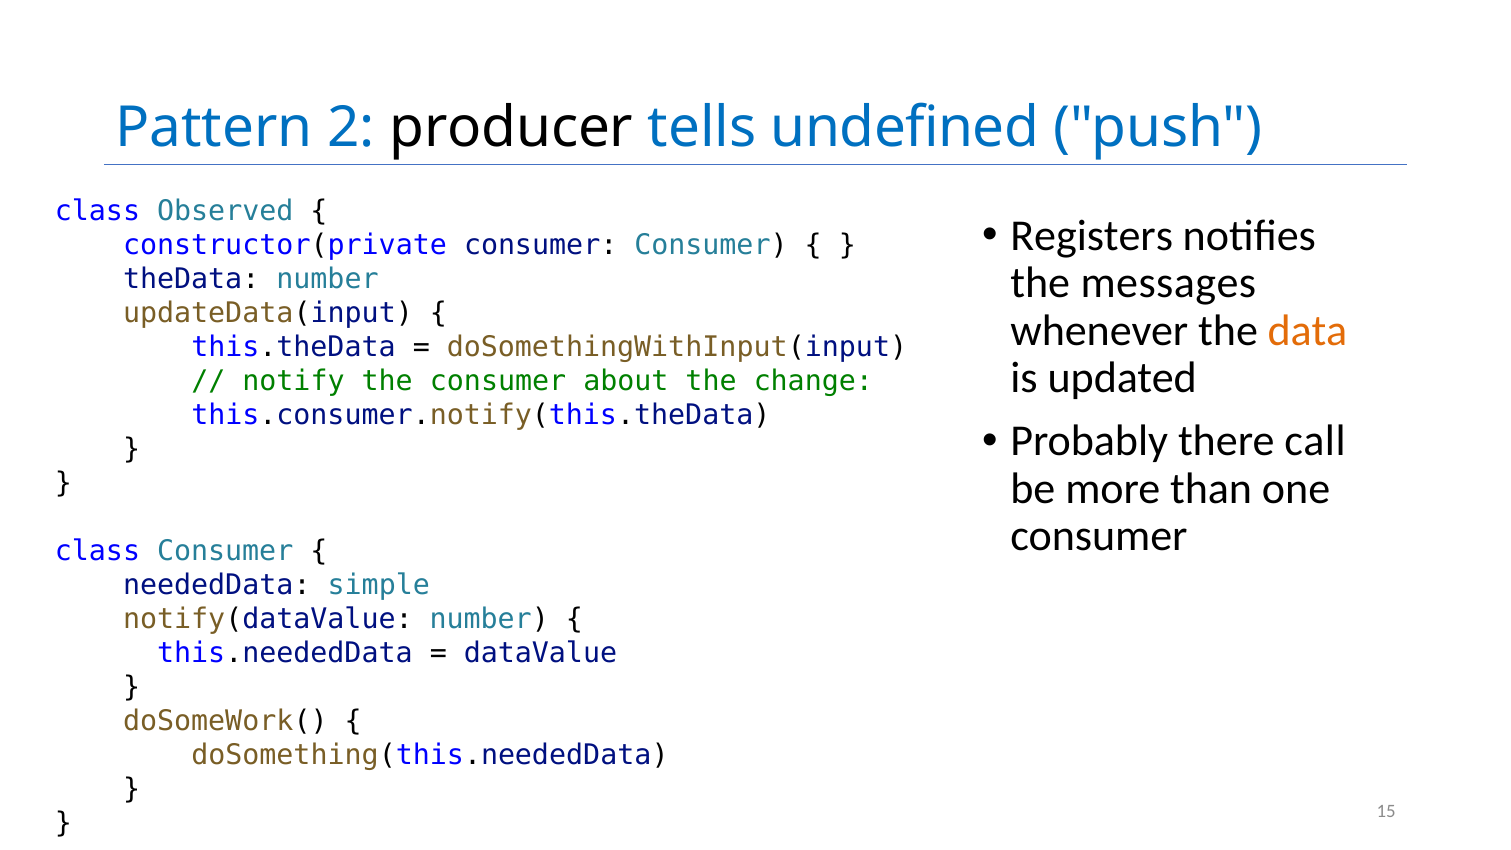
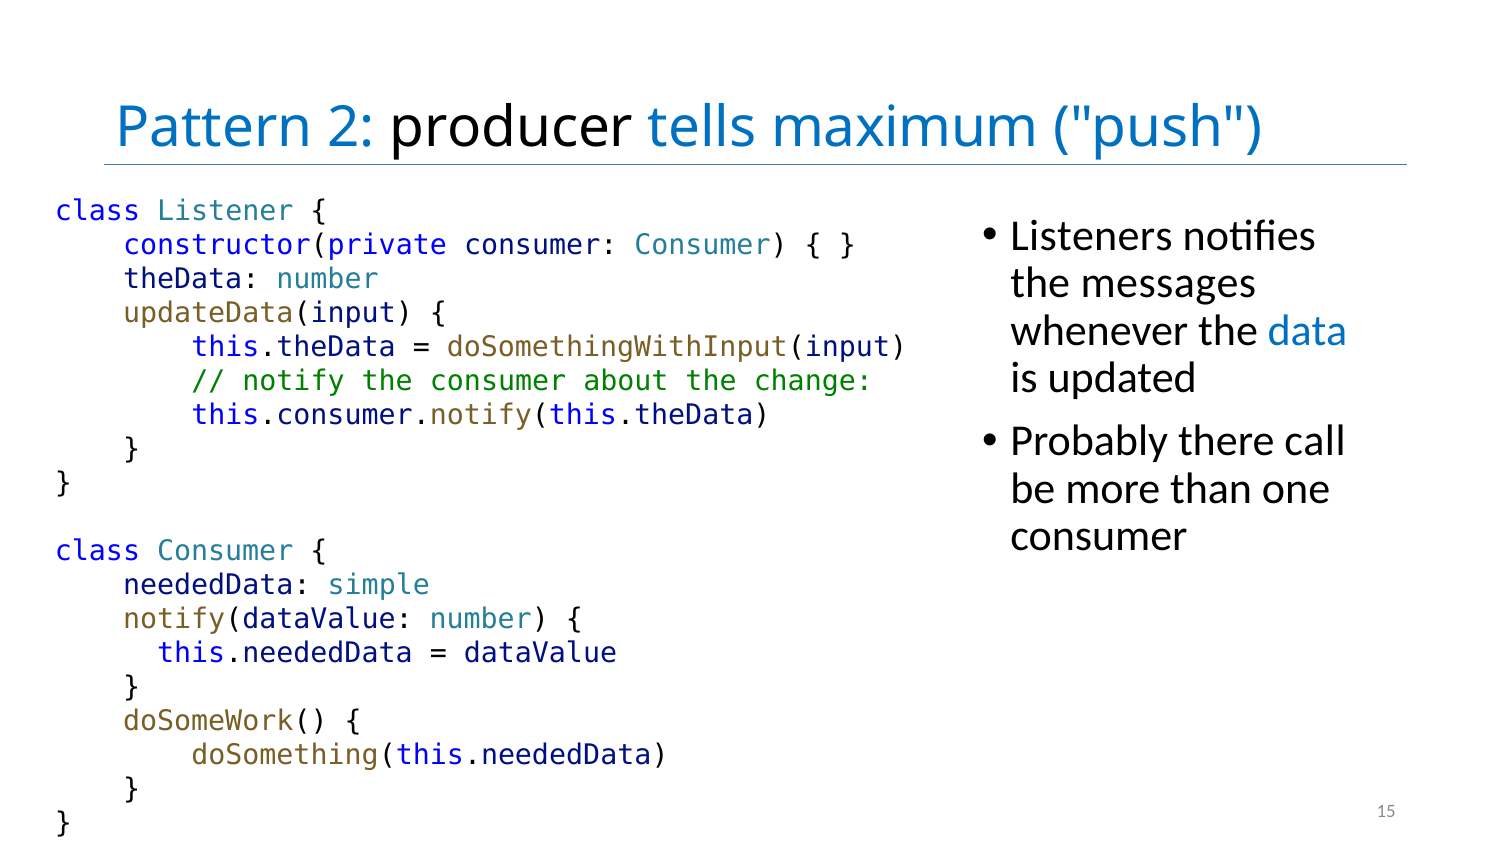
undefined: undefined -> maximum (905, 128)
Observed: Observed -> Listener (225, 211)
Registers: Registers -> Listeners (1092, 235)
data colour: orange -> blue (1307, 330)
